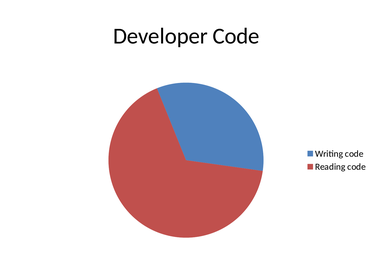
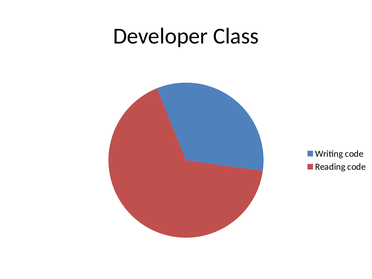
Developer Code: Code -> Class (236, 36)
